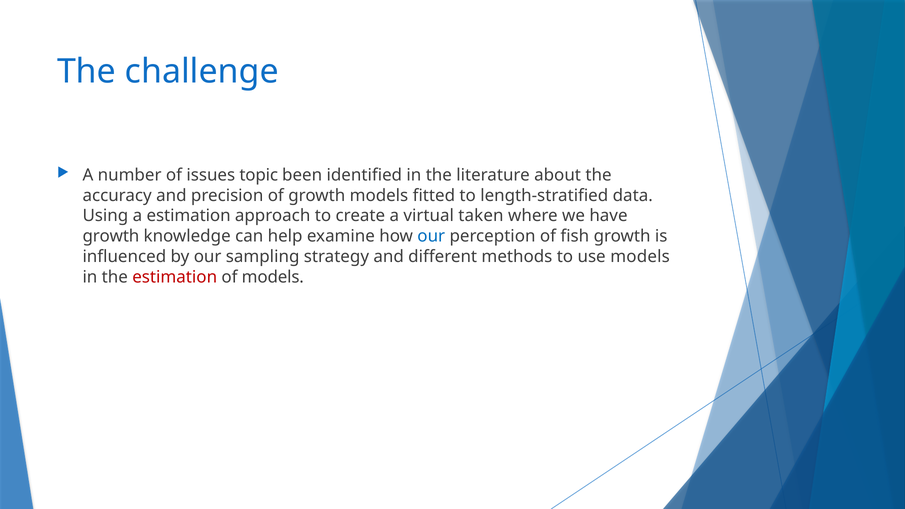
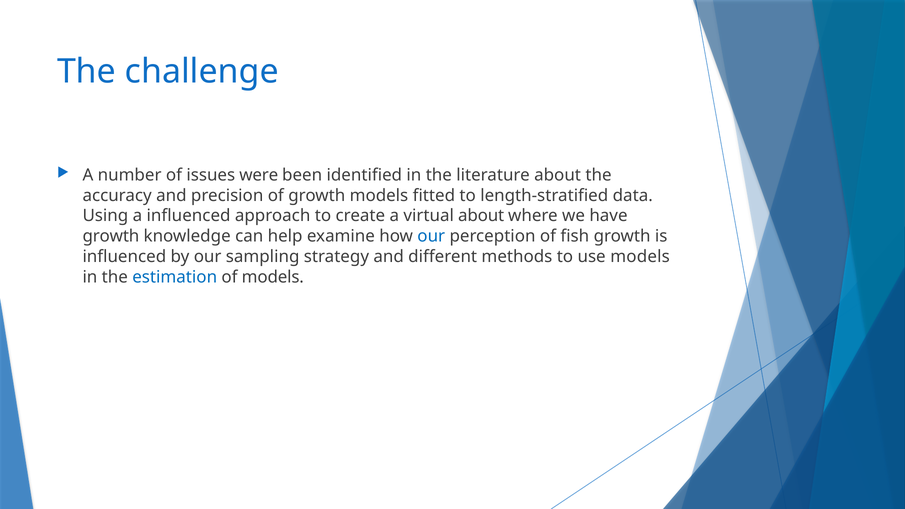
topic: topic -> were (259, 175)
a estimation: estimation -> influenced (189, 216)
virtual taken: taken -> about (481, 216)
estimation colour: red -> blue (175, 277)
